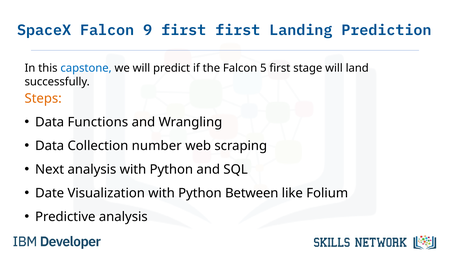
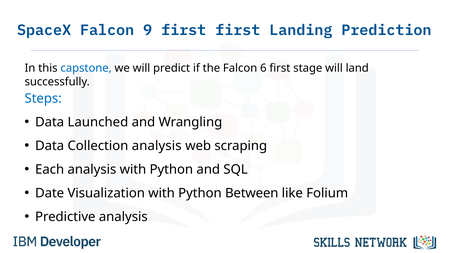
5: 5 -> 6 (263, 68)
Steps colour: orange -> blue (43, 99)
Functions: Functions -> Launched (98, 122)
Collection number: number -> analysis (157, 146)
Next: Next -> Each (50, 170)
